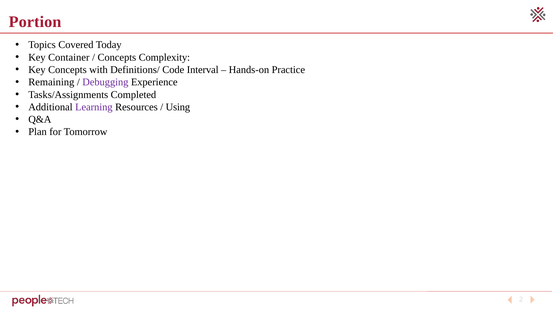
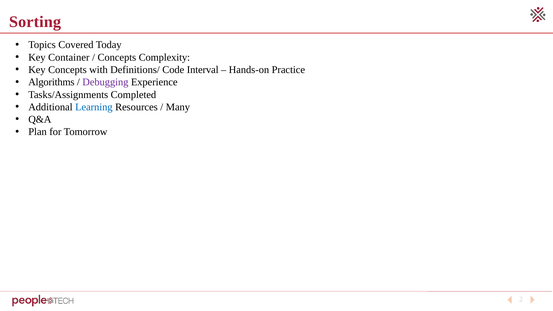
Portion: Portion -> Sorting (35, 22)
Remaining: Remaining -> Algorithms (51, 82)
Learning colour: purple -> blue (94, 107)
Using: Using -> Many (178, 107)
